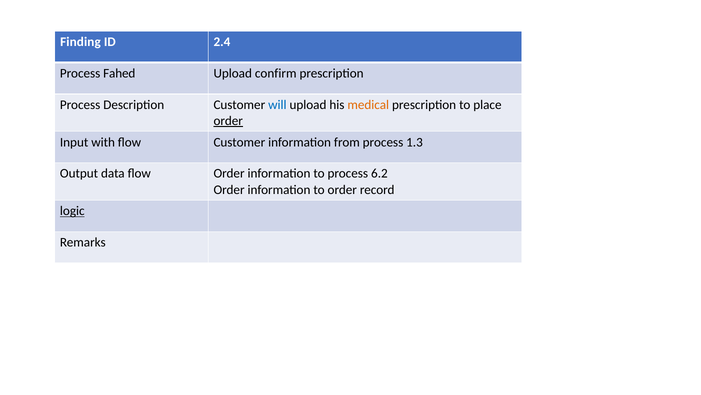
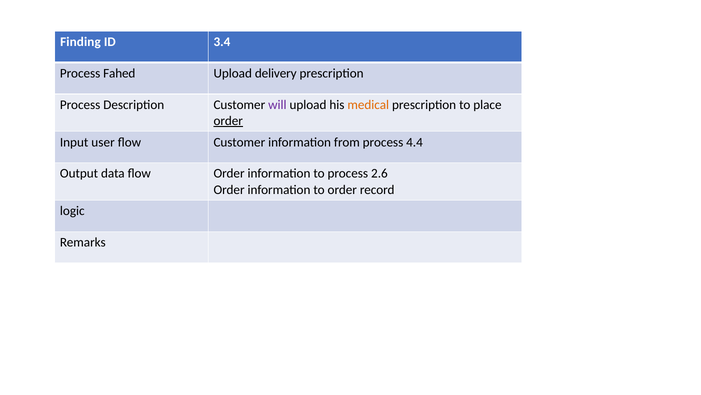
2.4: 2.4 -> 3.4 (222, 42)
confirm: confirm -> delivery (276, 73)
will colour: blue -> purple (277, 105)
with: with -> user (103, 142)
1.3: 1.3 -> 4.4 (415, 142)
6.2: 6.2 -> 2.6 (379, 173)
logic underline: present -> none (72, 211)
